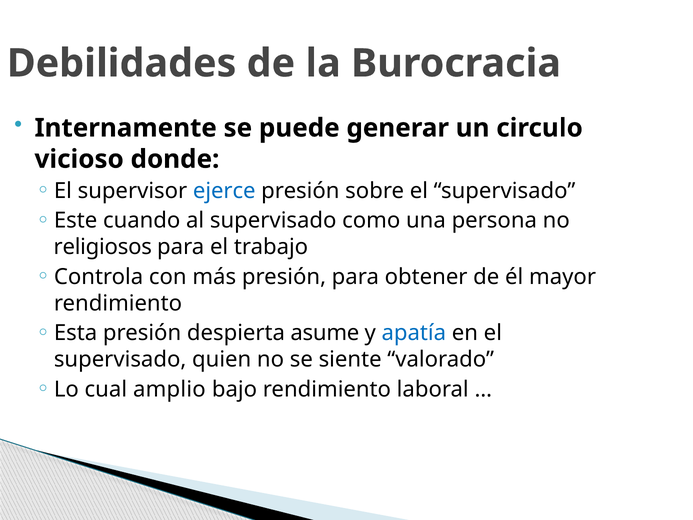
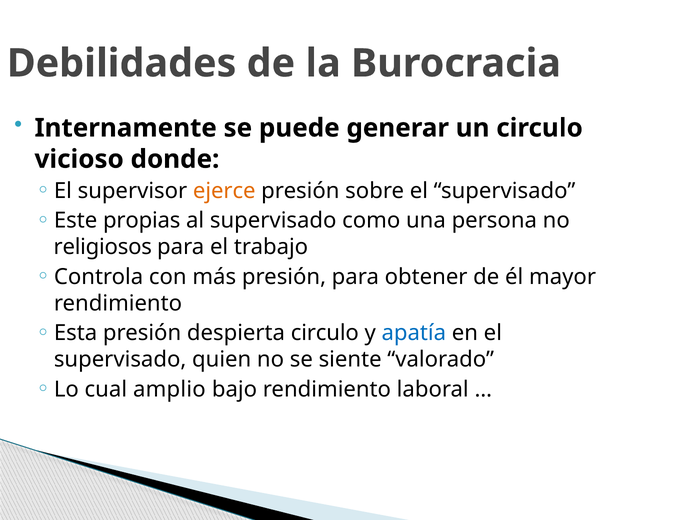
ejerce colour: blue -> orange (224, 191)
cuando: cuando -> propias (142, 221)
despierta asume: asume -> circulo (325, 333)
